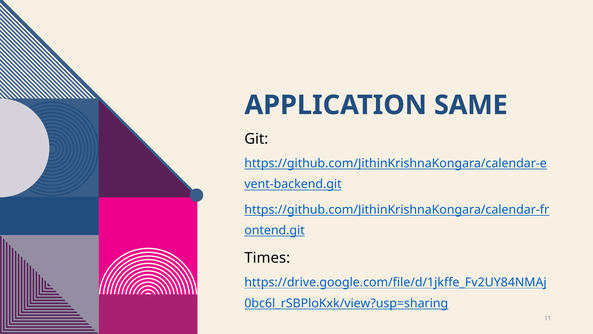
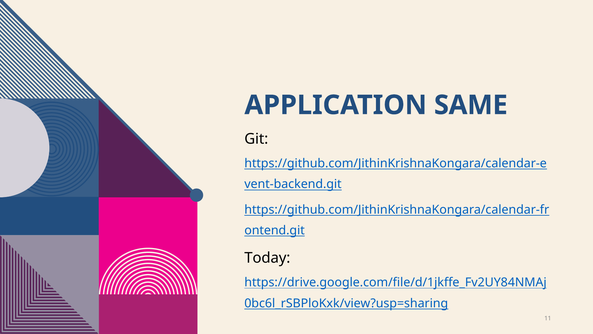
Times: Times -> Today (267, 258)
